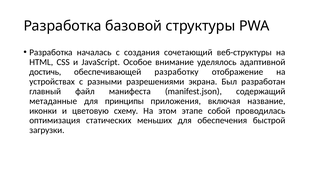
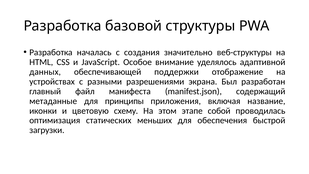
сочетающий: сочетающий -> значительно (188, 52)
достичь: достичь -> данных (45, 72)
разработку: разработку -> поддержки (176, 72)
